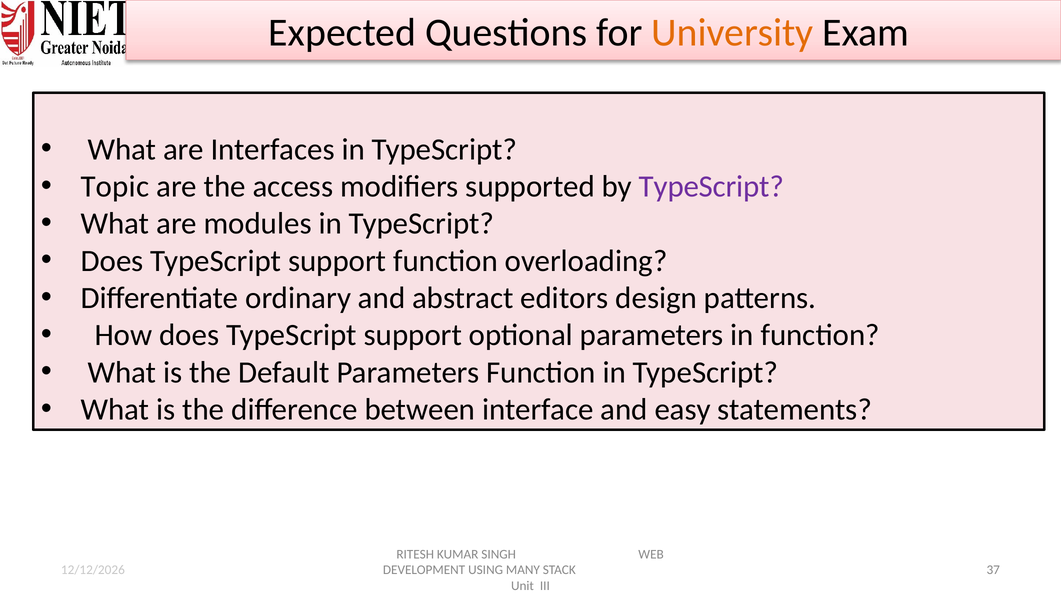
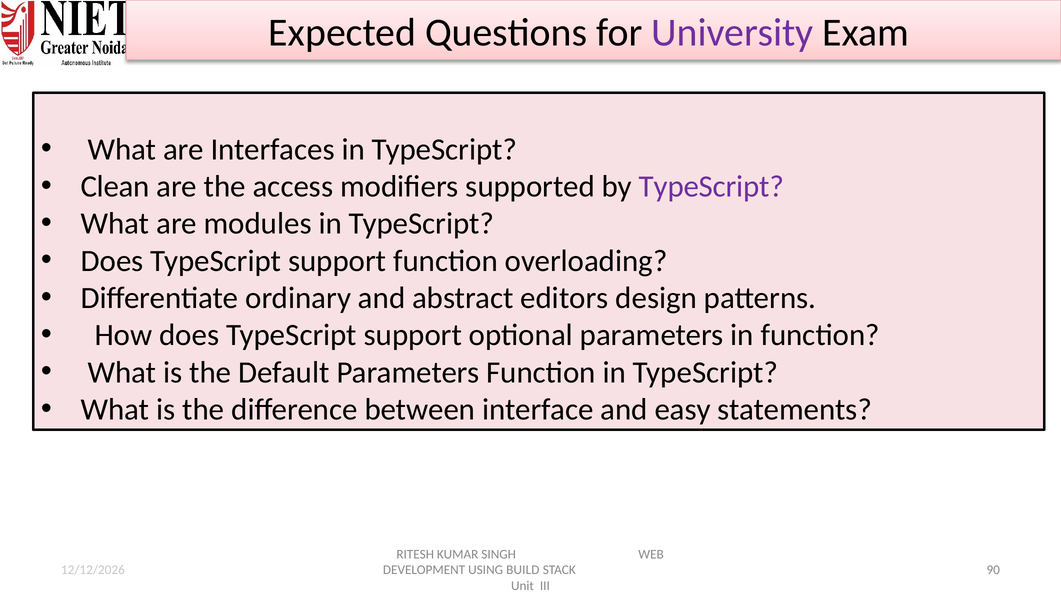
University colour: orange -> purple (732, 33)
Topic: Topic -> Clean (115, 186)
37: 37 -> 90 (993, 570)
MANY: MANY -> BUILD (523, 570)
